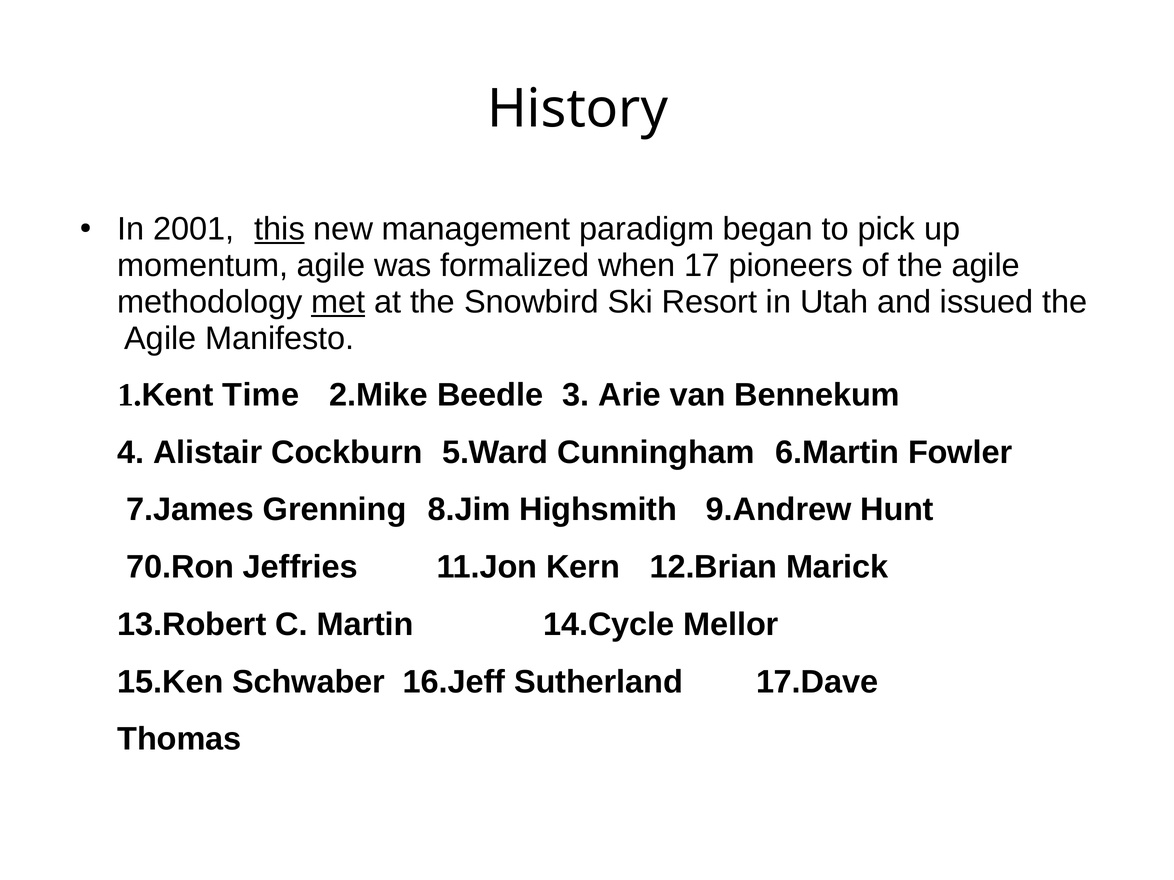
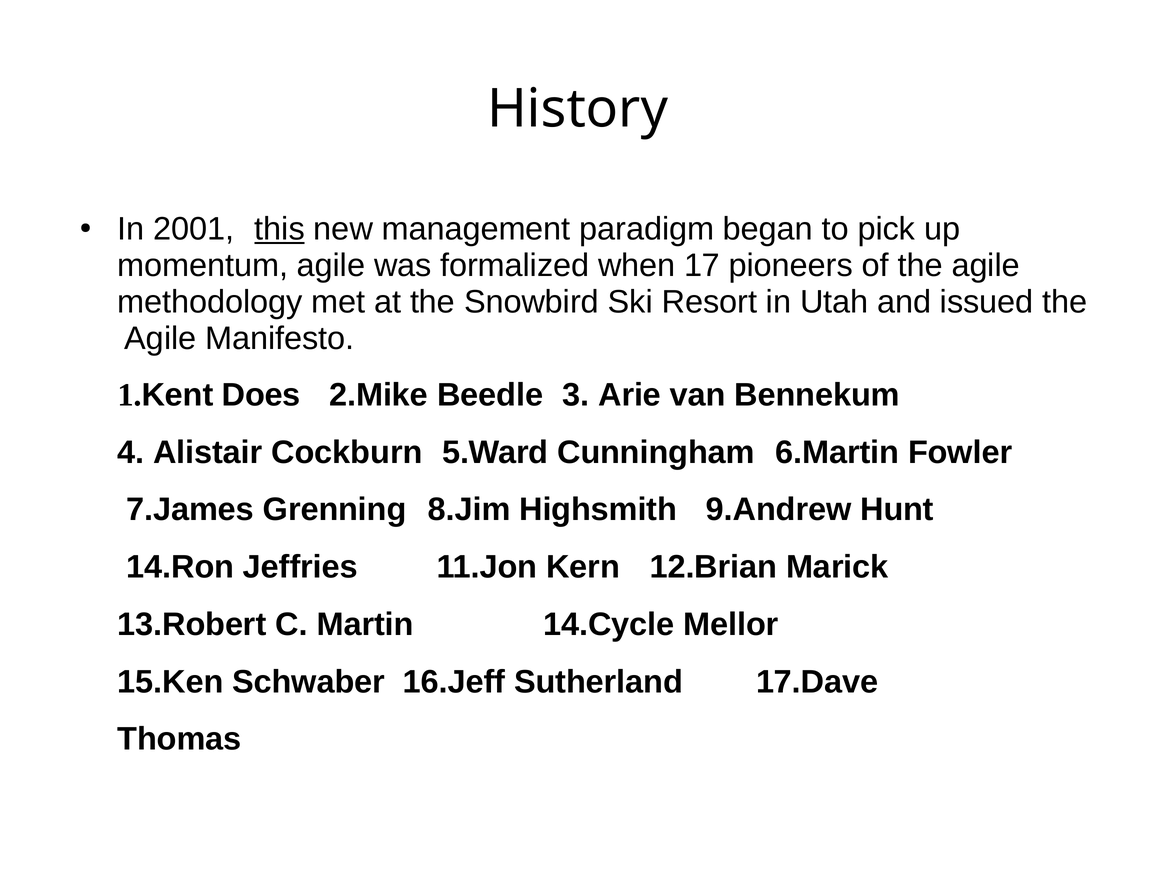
met underline: present -> none (338, 302)
Time: Time -> Does (261, 395)
70.Ron: 70.Ron -> 14.Ron (180, 567)
